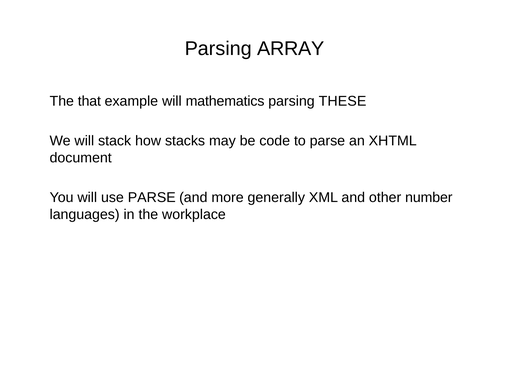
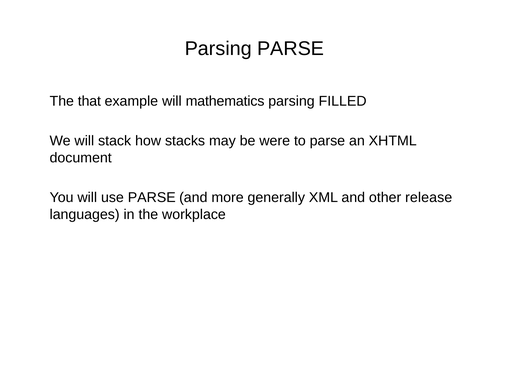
Parsing ARRAY: ARRAY -> PARSE (291, 48)
THESE: THESE -> FILLED (343, 101)
code: code -> were (275, 141)
number: number -> release (429, 197)
